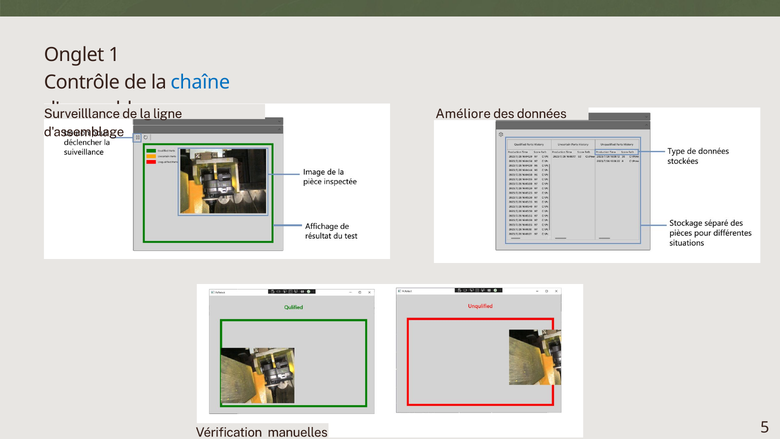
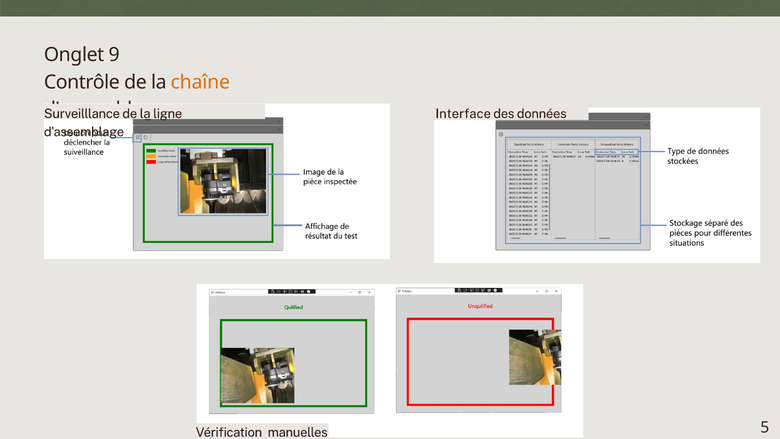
1: 1 -> 9 (114, 55)
chaîne colour: blue -> orange (200, 82)
Améliore: Améliore -> Interface (463, 114)
